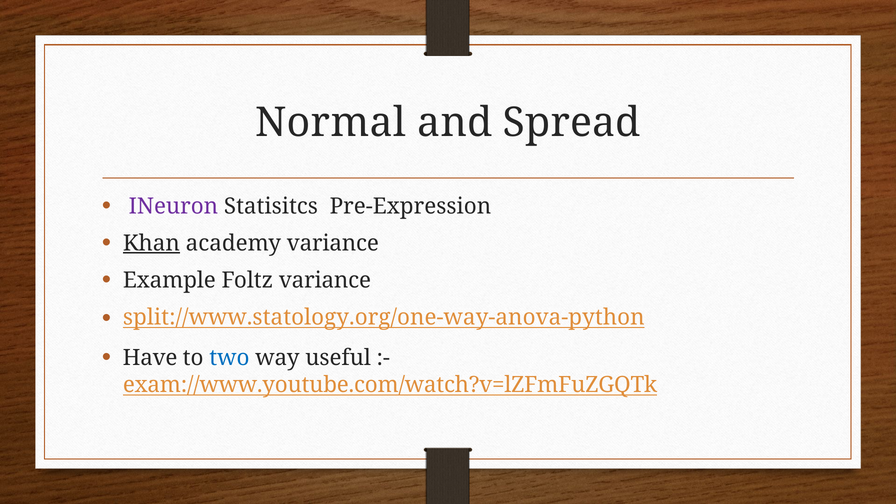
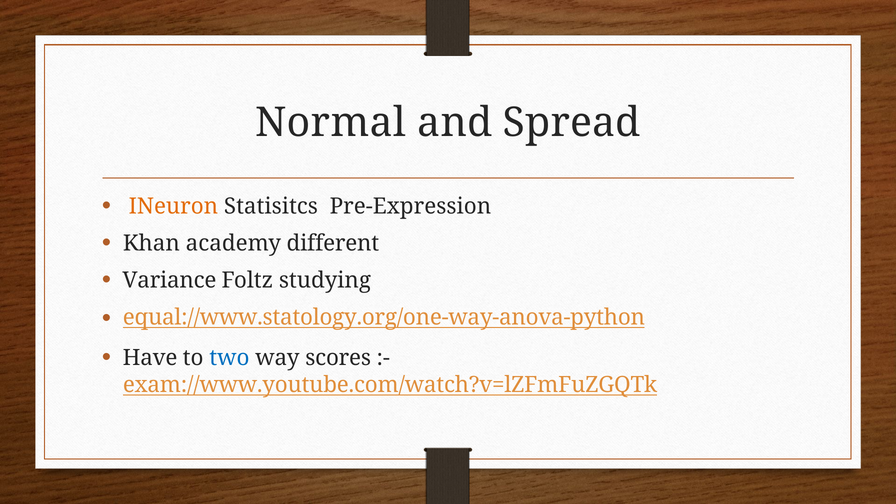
INeuron colour: purple -> orange (173, 206)
Khan underline: present -> none (151, 243)
academy variance: variance -> different (333, 243)
Example: Example -> Variance (169, 280)
Foltz variance: variance -> studying (325, 280)
split://www.statology.org/one-way-anova-python: split://www.statology.org/one-way-anova-python -> equal://www.statology.org/one-way-anova-python (384, 317)
useful: useful -> scores (338, 358)
